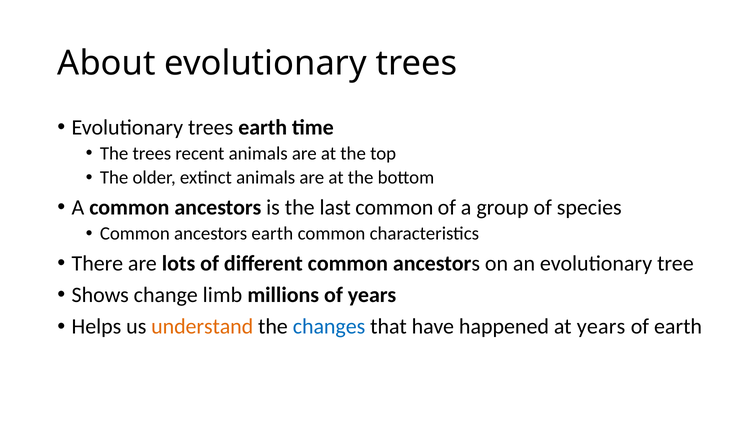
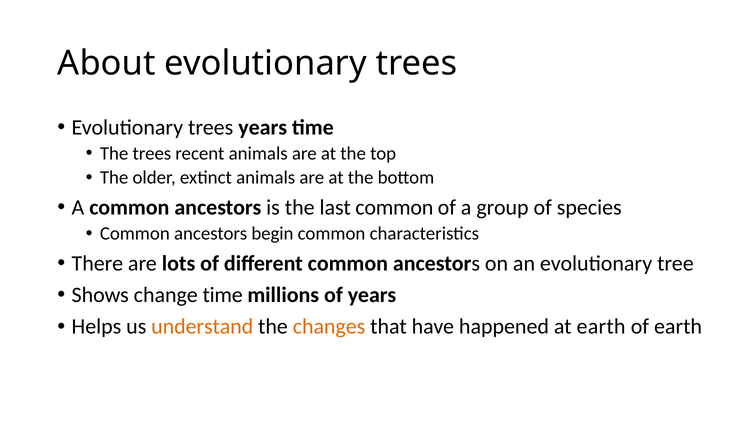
trees earth: earth -> years (263, 127)
ancestors earth: earth -> begin (272, 234)
change limb: limb -> time (223, 295)
changes colour: blue -> orange (329, 327)
at years: years -> earth (601, 327)
